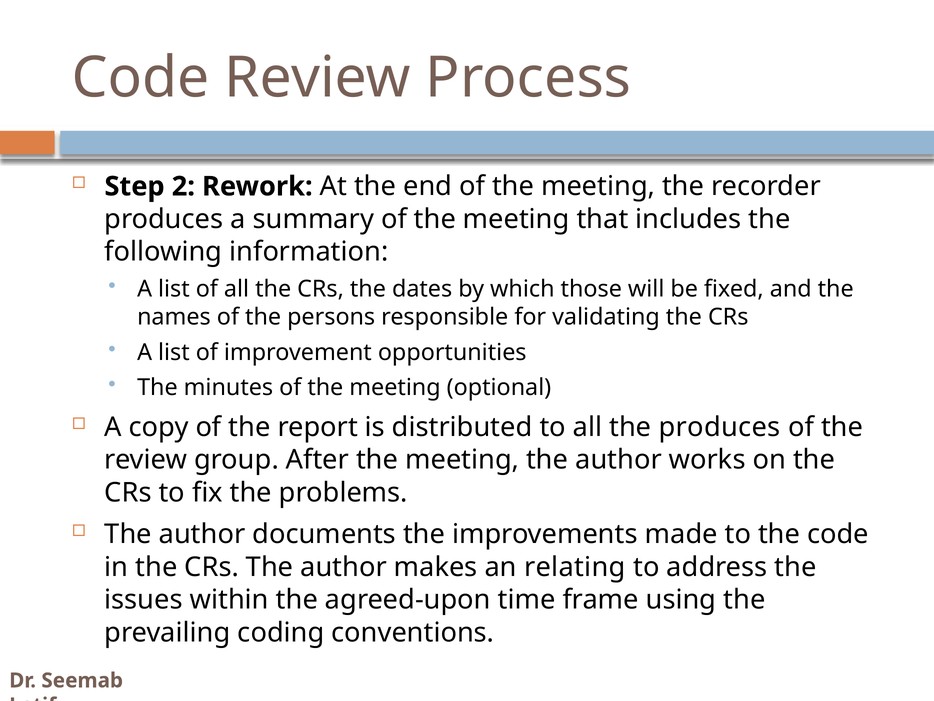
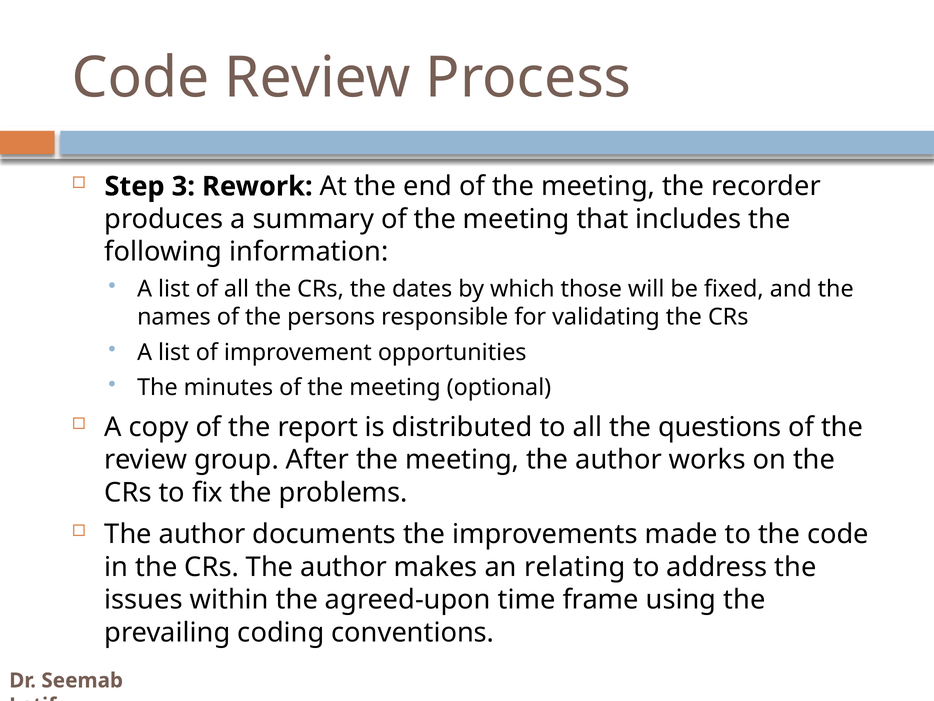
2: 2 -> 3 (183, 186)
the produces: produces -> questions (720, 427)
